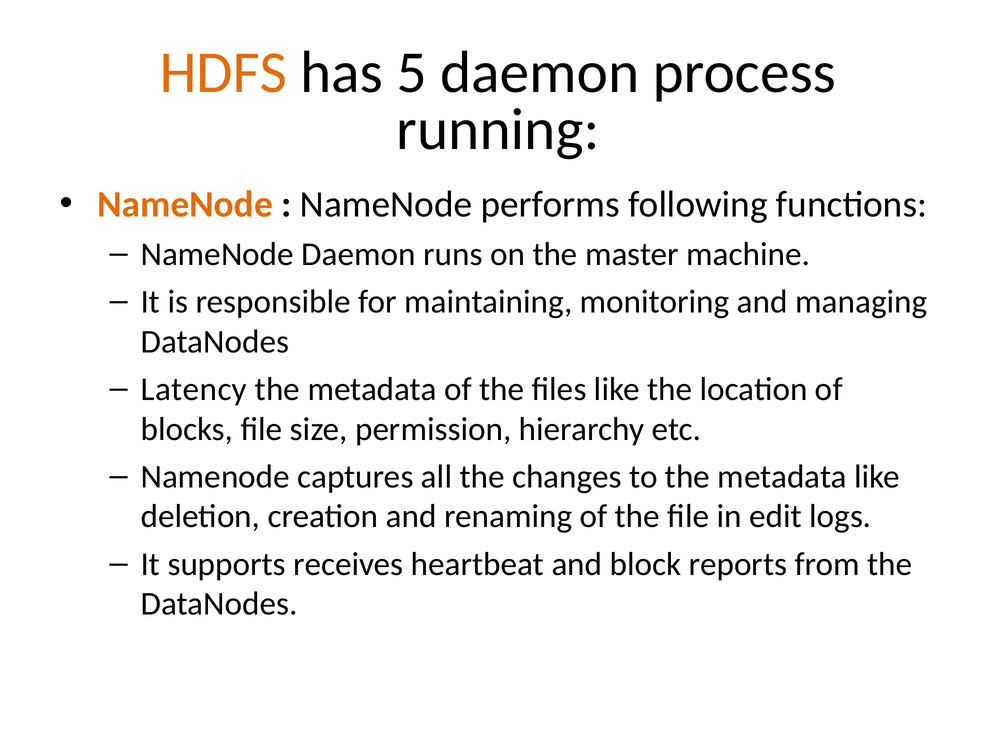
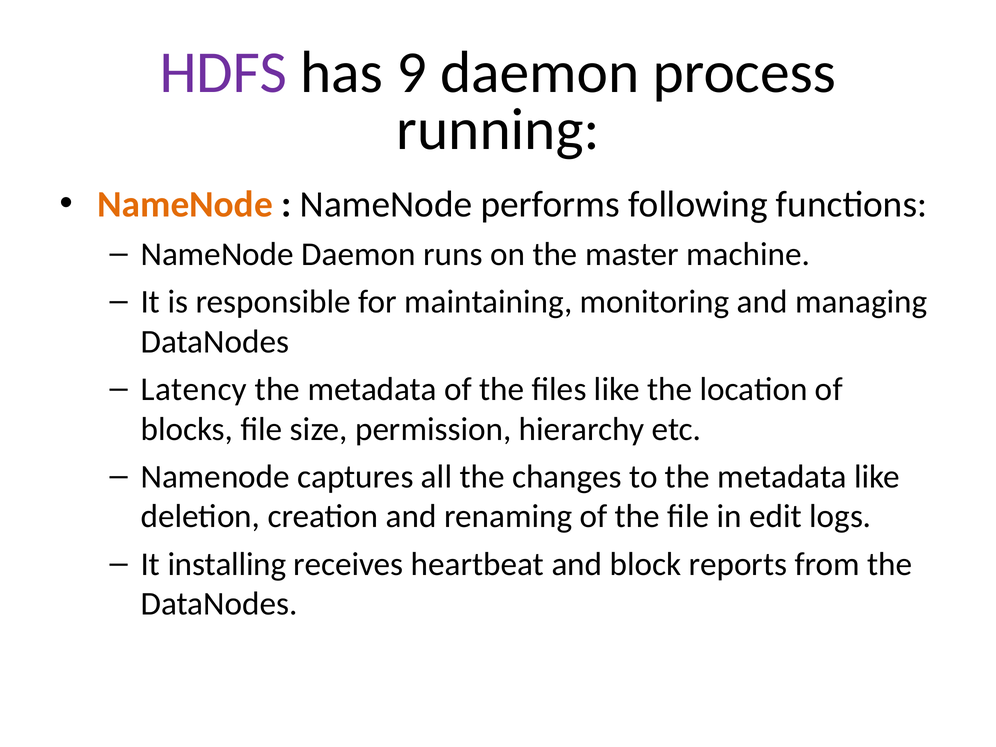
HDFS colour: orange -> purple (223, 73)
5: 5 -> 9 (412, 73)
supports: supports -> installing (227, 564)
